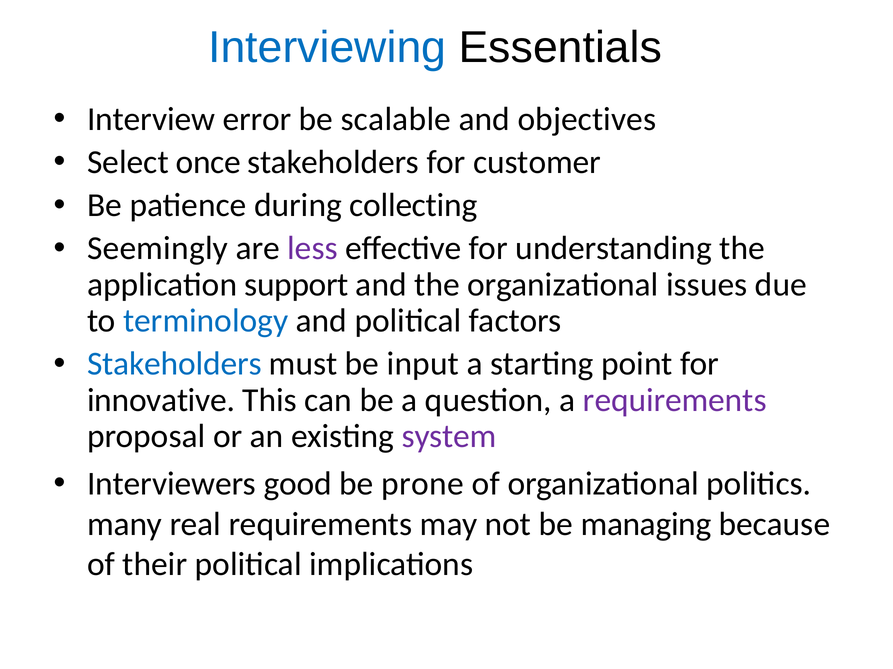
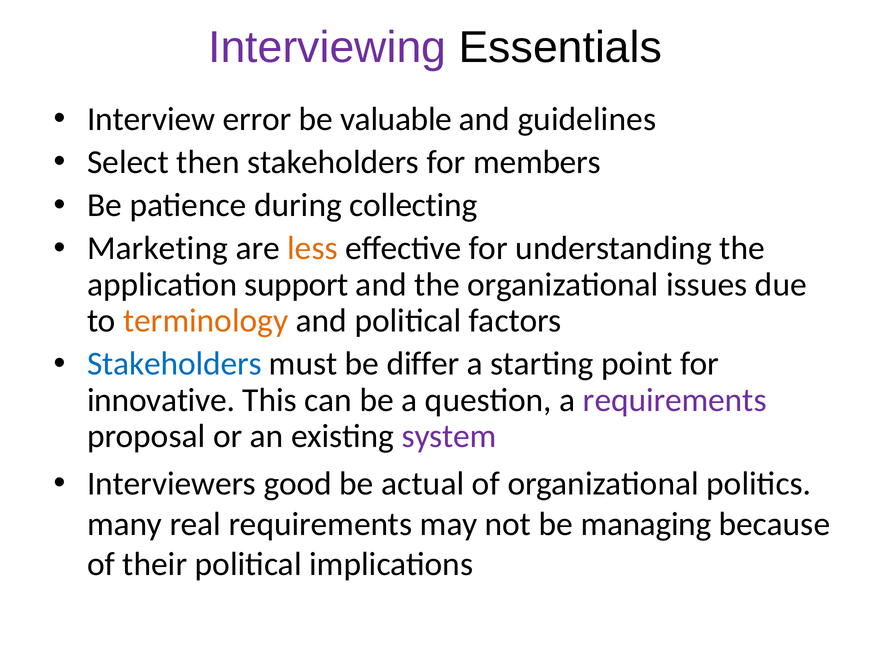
Interviewing colour: blue -> purple (327, 48)
scalable: scalable -> valuable (396, 119)
objectives: objectives -> guidelines (587, 119)
once: once -> then (208, 162)
customer: customer -> members (537, 162)
Seemingly: Seemingly -> Marketing (158, 249)
less colour: purple -> orange (313, 249)
terminology colour: blue -> orange (206, 321)
input: input -> differ (423, 364)
prone: prone -> actual (423, 484)
